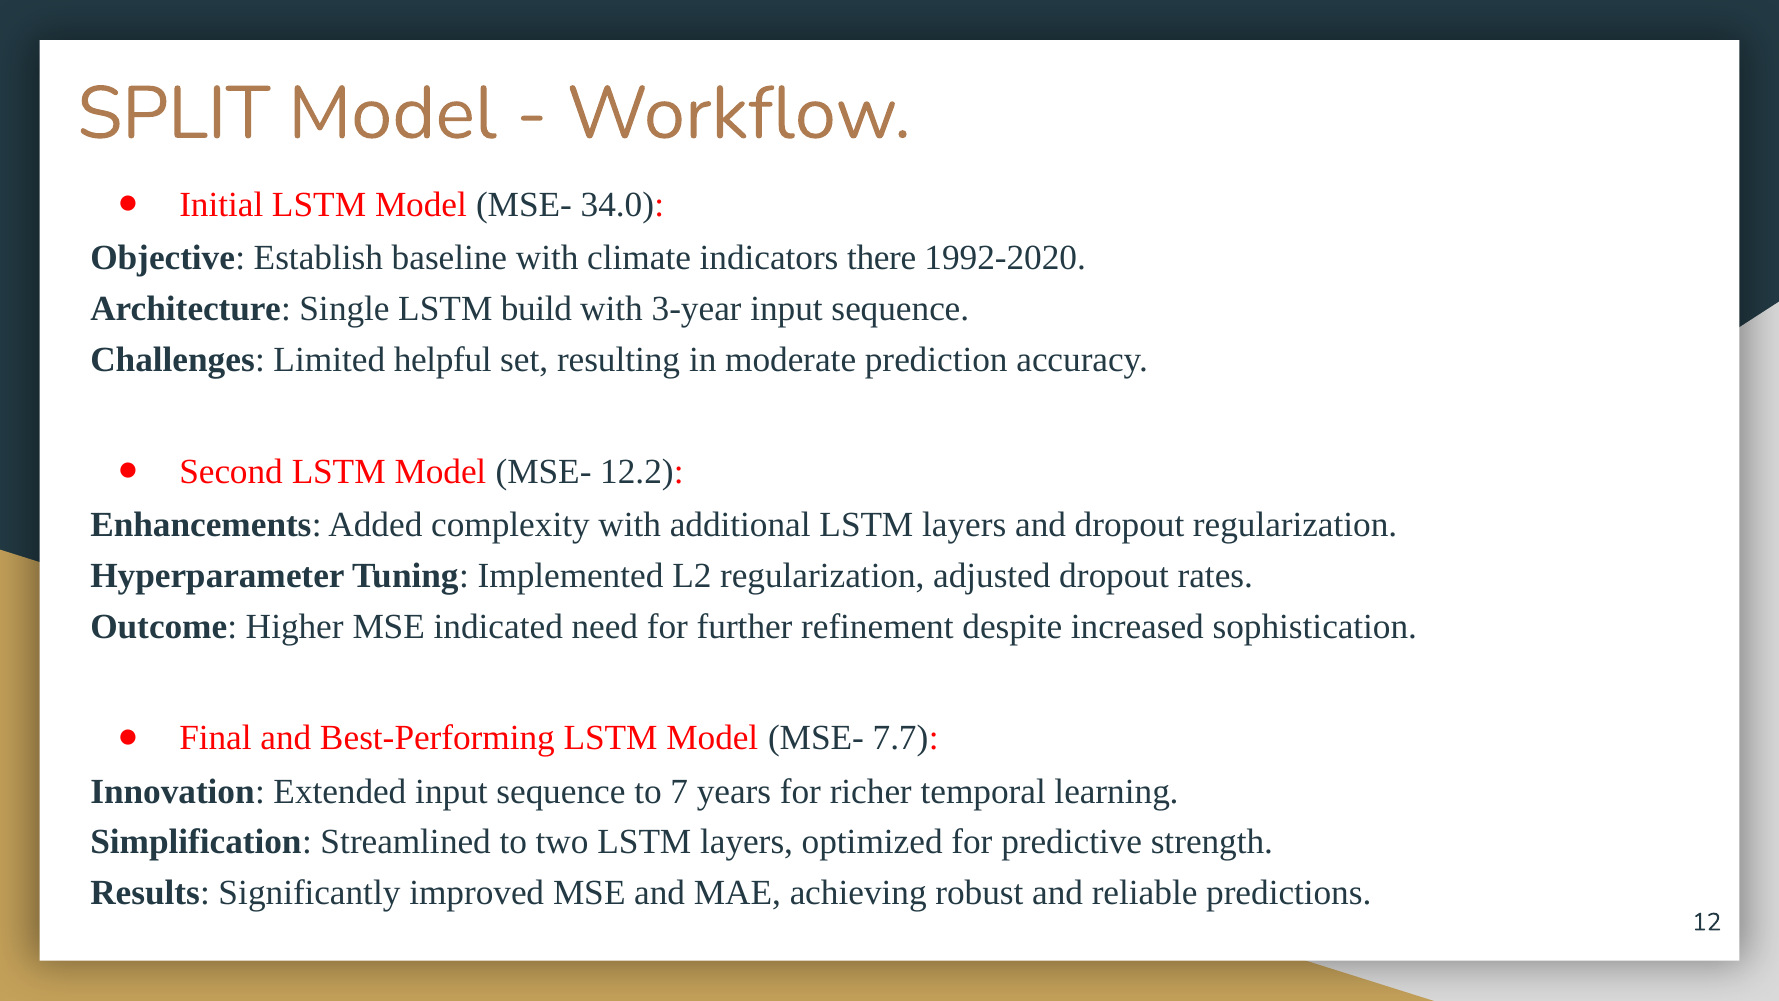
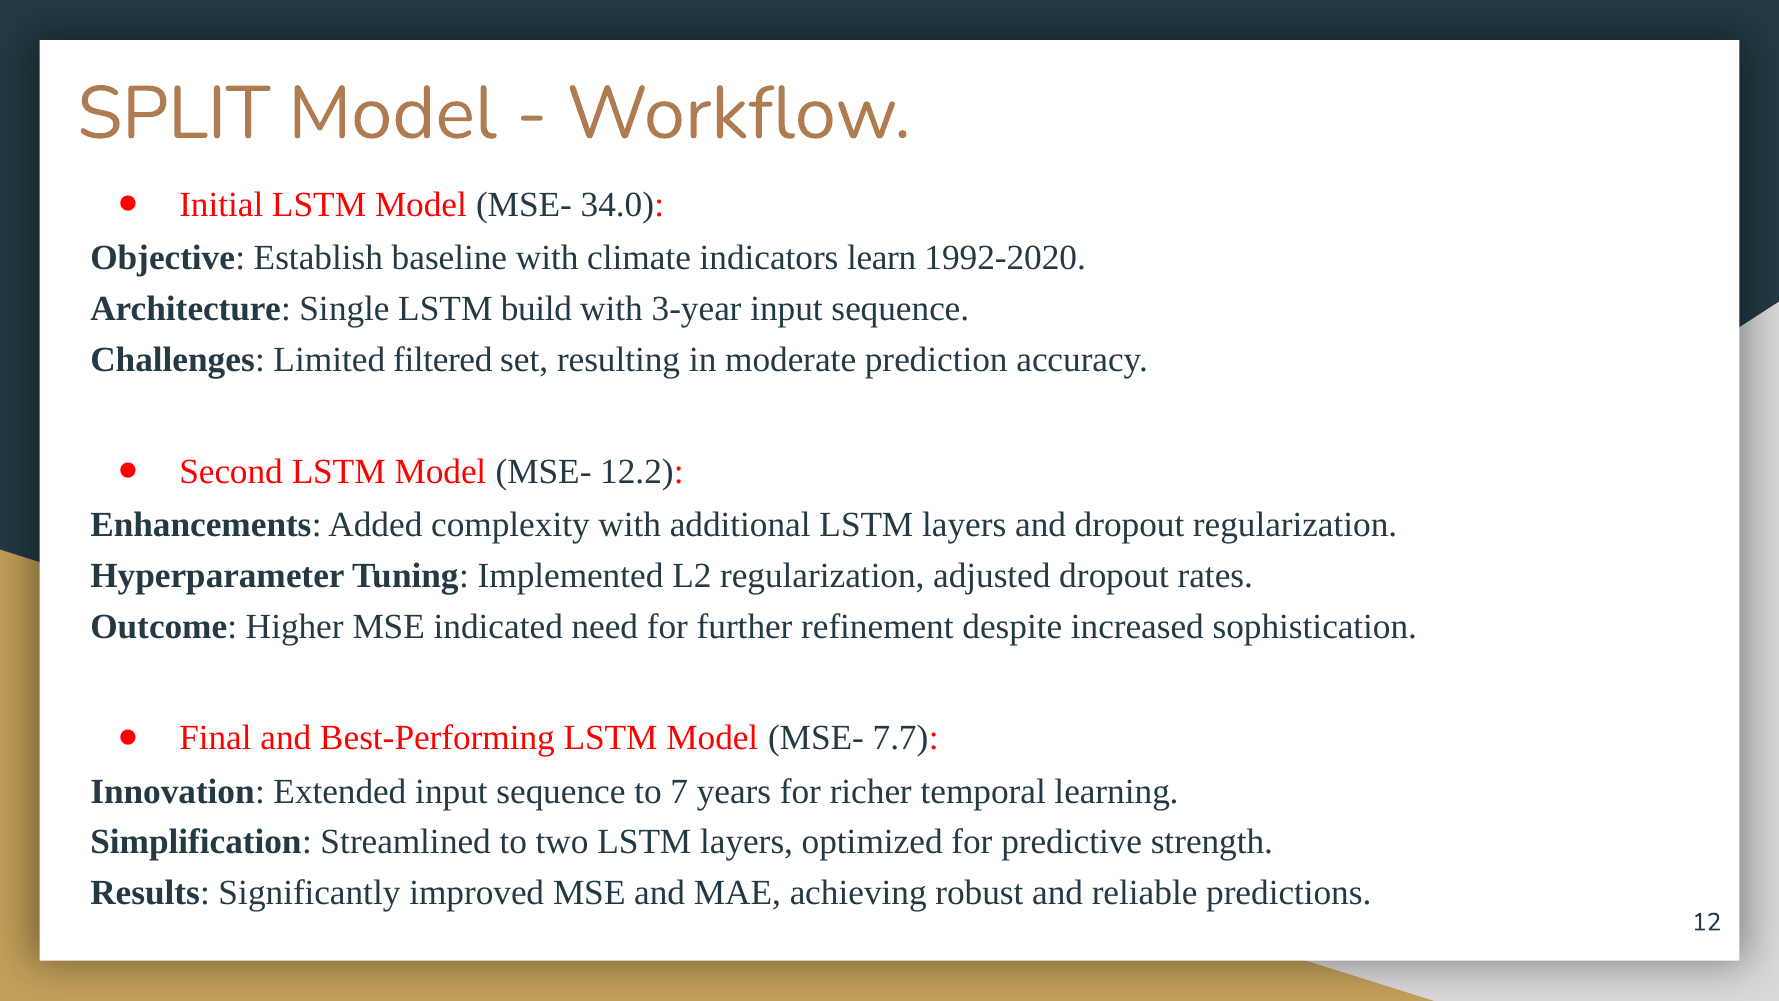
there: there -> learn (882, 258)
helpful: helpful -> filtered (443, 360)
